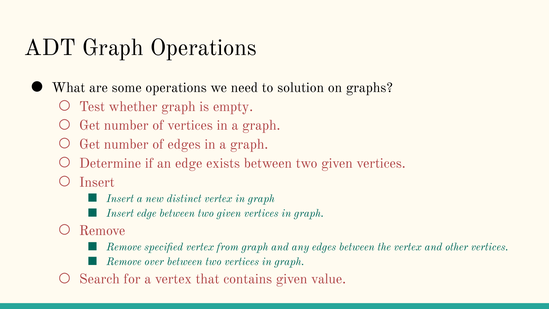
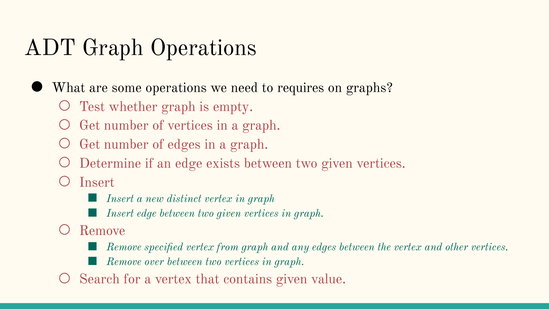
solution: solution -> requires (301, 87)
